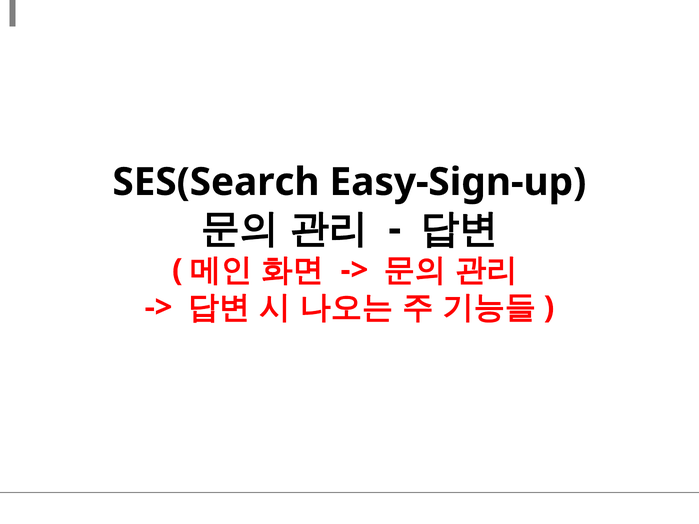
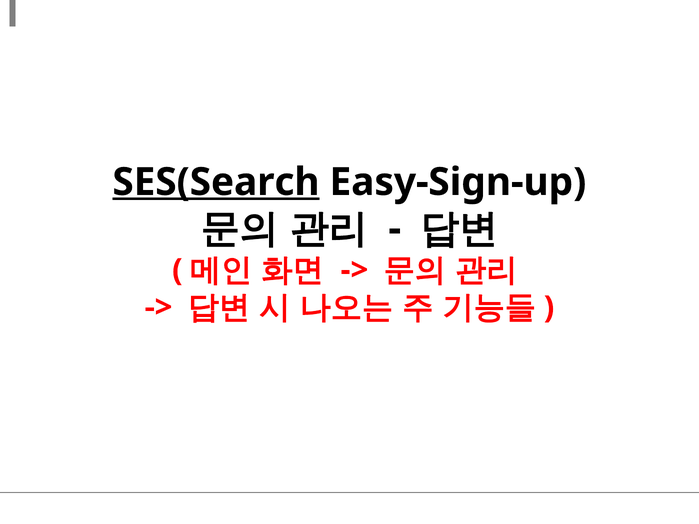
SES(Search underline: none -> present (216, 182)
